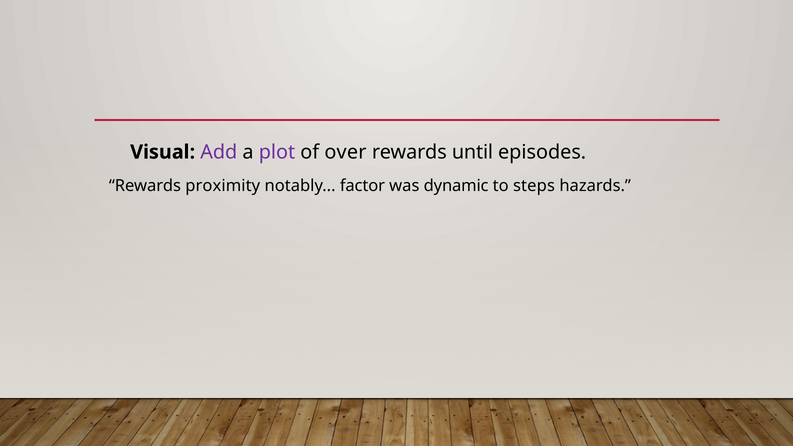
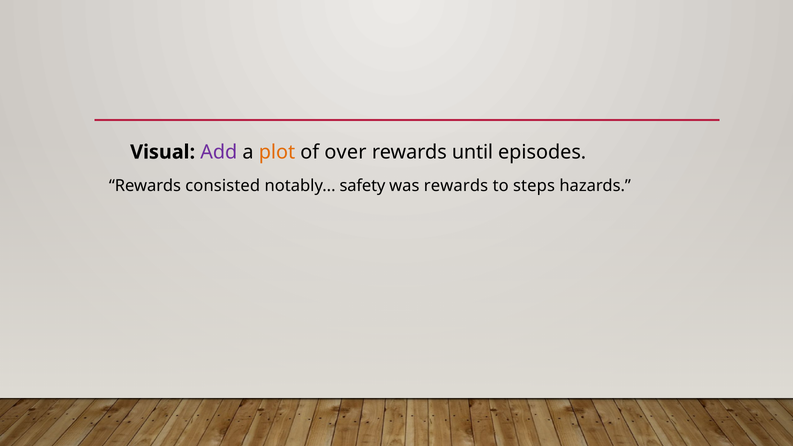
plot colour: purple -> orange (277, 152)
proximity: proximity -> consisted (223, 186)
factor: factor -> safety (362, 186)
was dynamic: dynamic -> rewards (456, 186)
